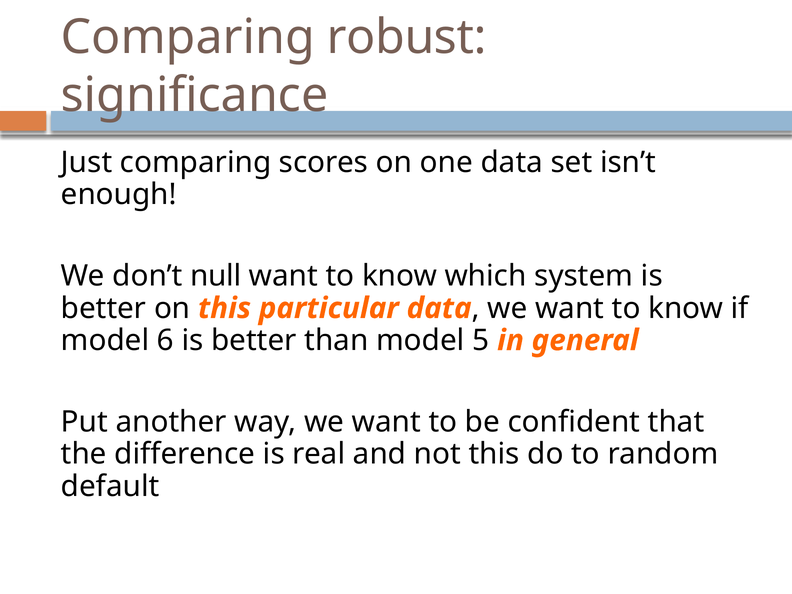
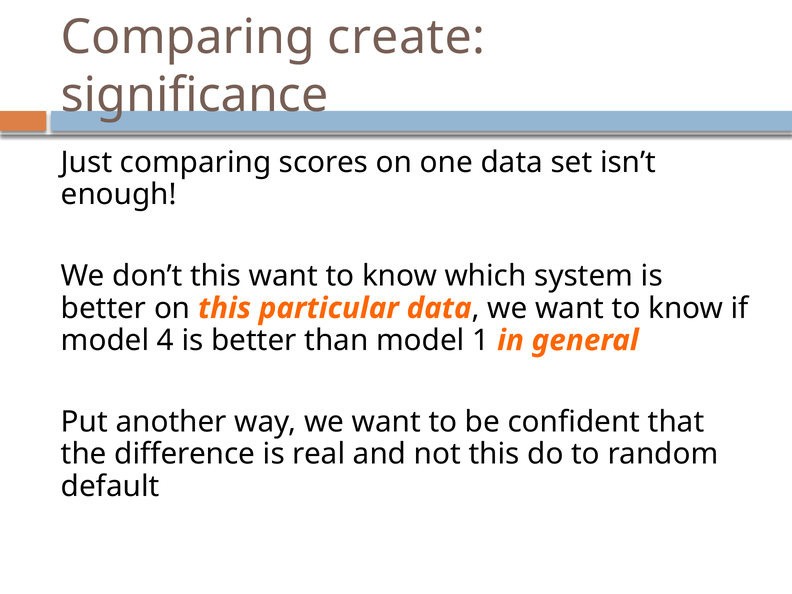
robust: robust -> create (406, 37)
don’t null: null -> this (216, 276)
6: 6 -> 4 (165, 340)
5: 5 -> 1 (481, 340)
